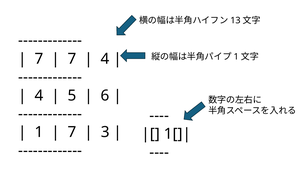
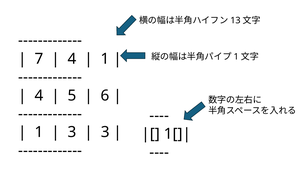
7: 7 -> 4 (72, 59)
4: 4 -> 1 (105, 59)
7: 7 -> 3 (72, 132)
